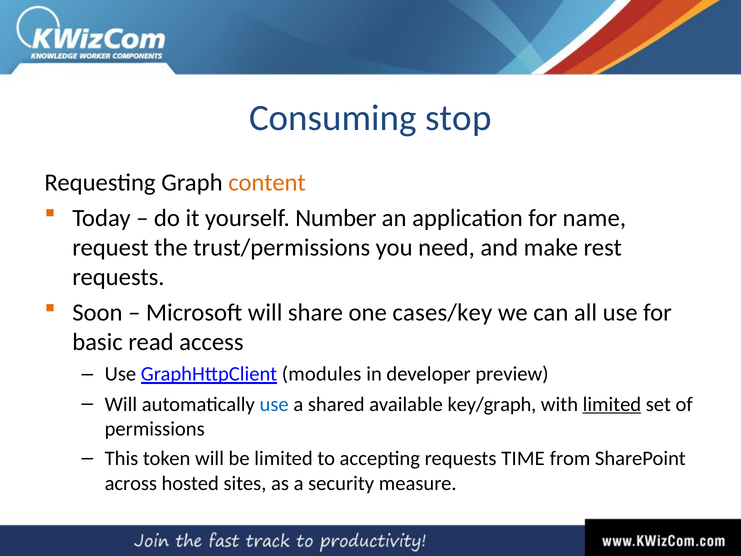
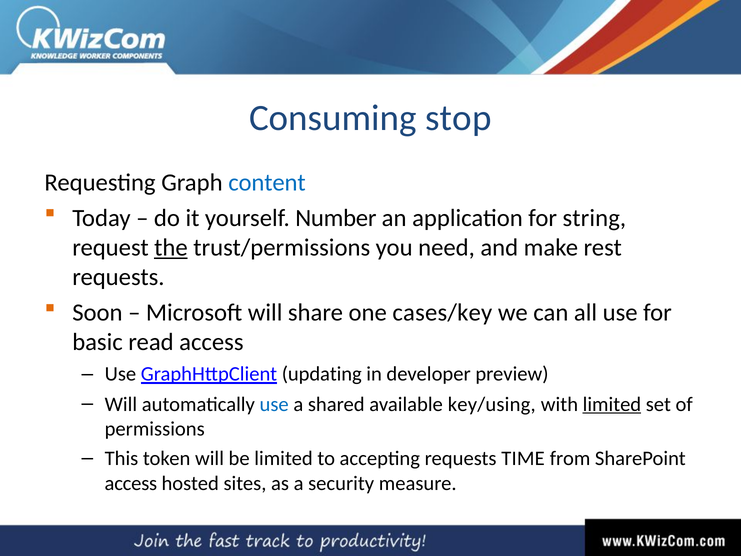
content colour: orange -> blue (267, 182)
name: name -> string (594, 218)
the underline: none -> present (171, 247)
modules: modules -> updating (322, 374)
key/graph: key/graph -> key/using (492, 404)
across: across -> access (131, 483)
